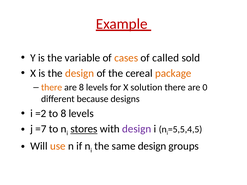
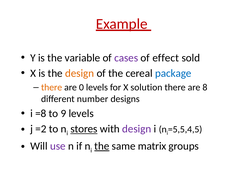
cases colour: orange -> purple (126, 58)
called: called -> effect (166, 58)
package colour: orange -> blue (173, 73)
are 8: 8 -> 0 (81, 88)
0: 0 -> 8 (205, 88)
because: because -> number (93, 99)
=2: =2 -> =8 (41, 114)
to 8: 8 -> 9 (63, 114)
=7: =7 -> =2 (41, 129)
use colour: orange -> purple (58, 146)
the underline: none -> present (102, 146)
same design: design -> matrix (152, 146)
